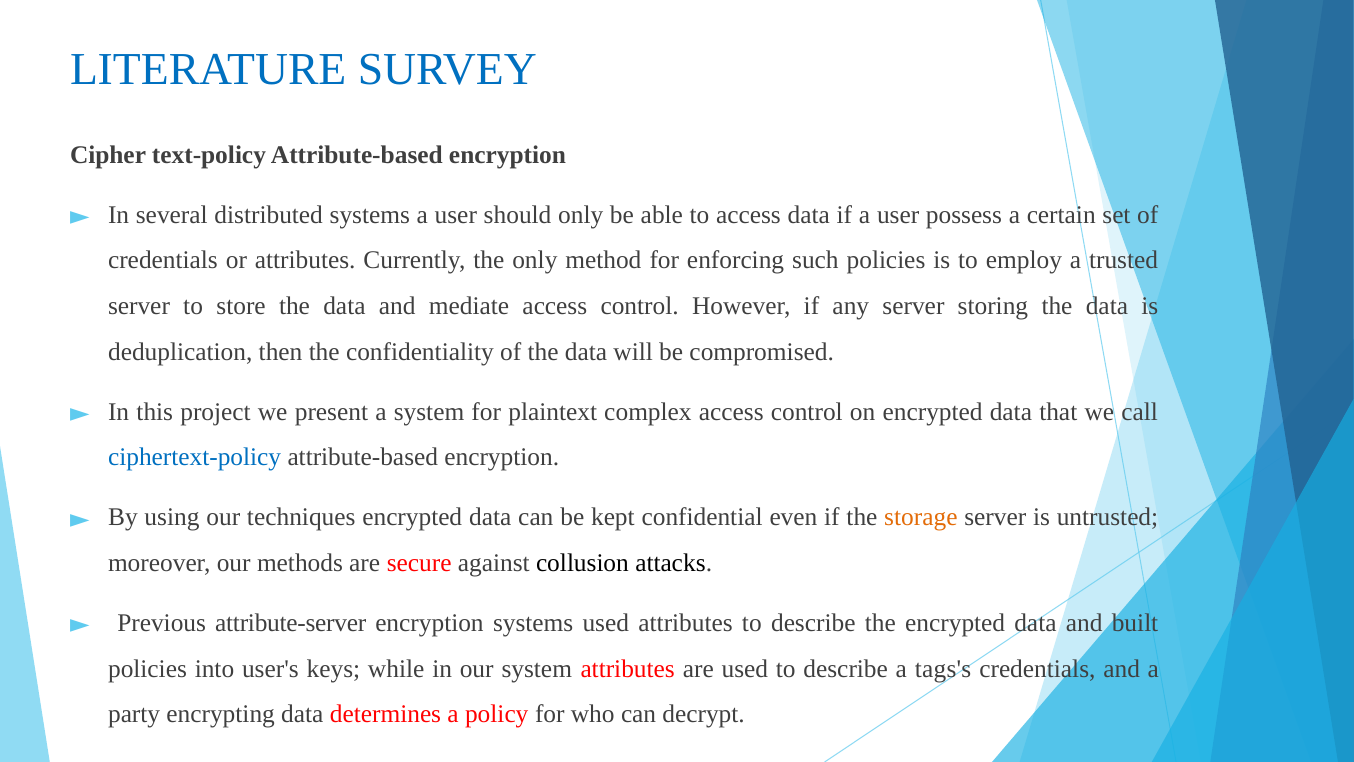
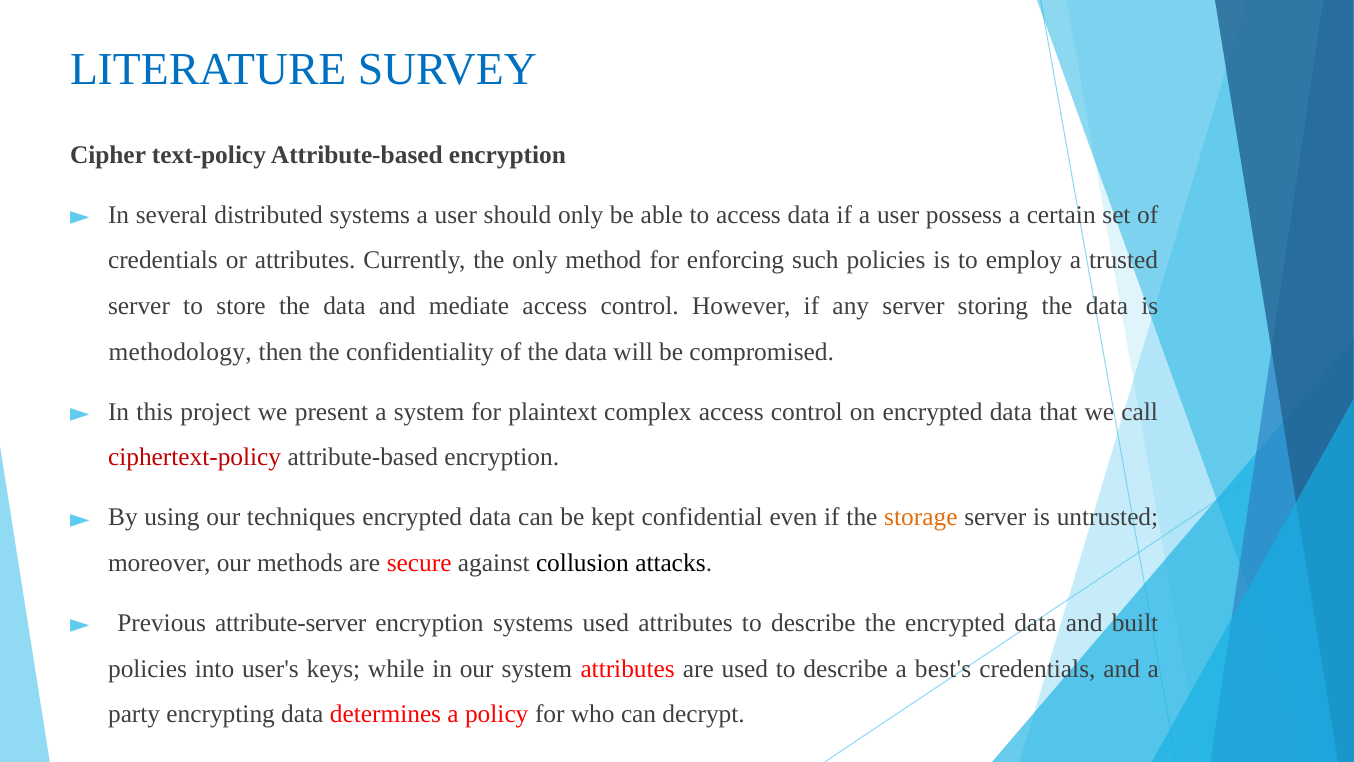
deduplication: deduplication -> methodology (180, 352)
ciphertext-policy colour: blue -> red (195, 457)
tags's: tags's -> best's (943, 668)
